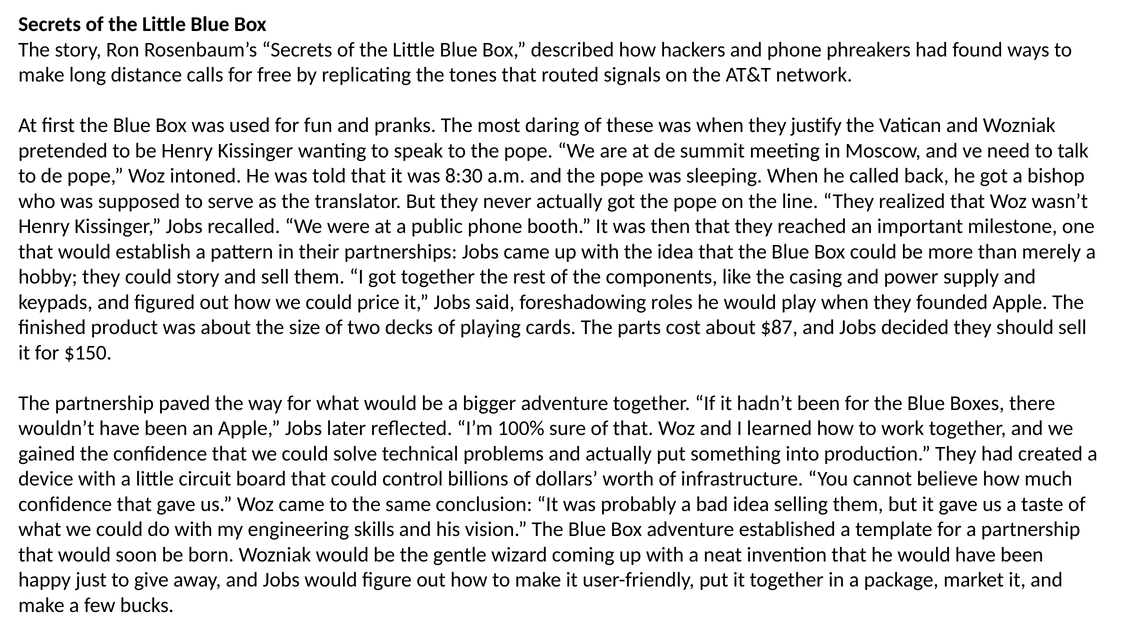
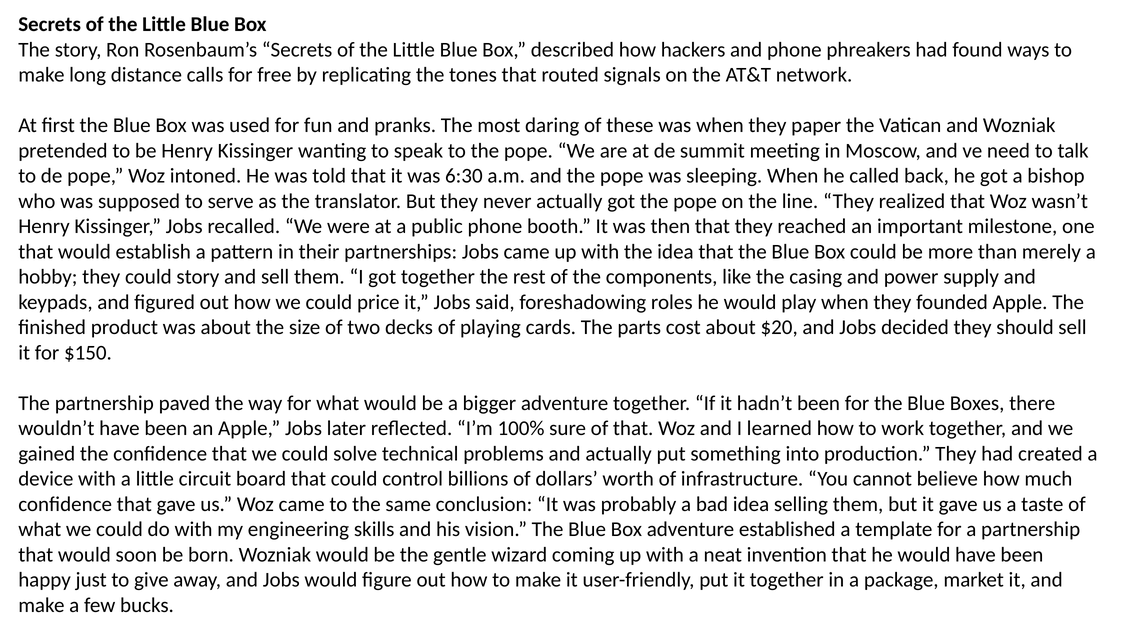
justify: justify -> paper (816, 126)
8:30: 8:30 -> 6:30 (464, 176)
$87: $87 -> $20 (779, 328)
